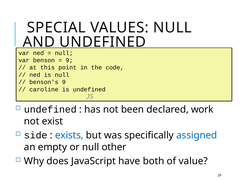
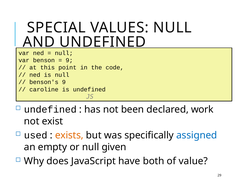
side: side -> used (36, 135)
exists colour: blue -> orange (69, 135)
other: other -> given (114, 147)
